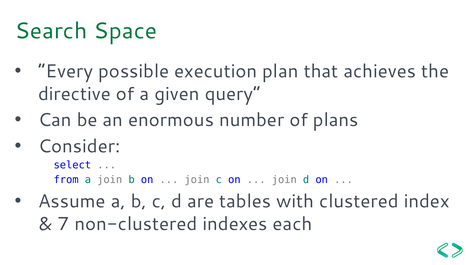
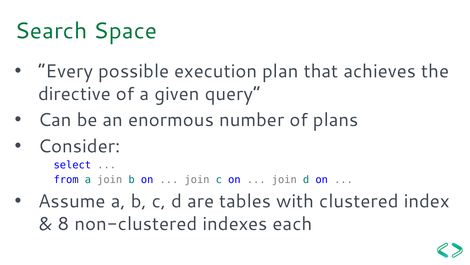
7: 7 -> 8 (63, 223)
